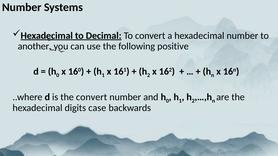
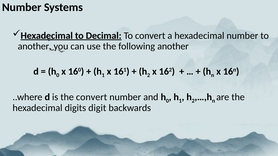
following positive: positive -> another (173, 46)
case: case -> digit (97, 108)
